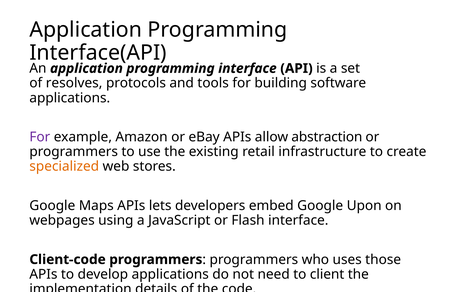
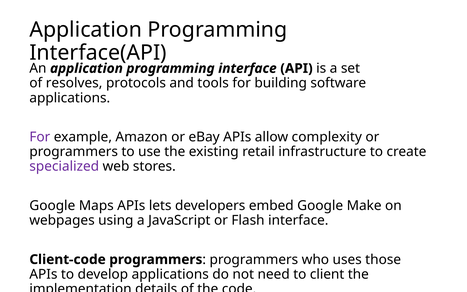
abstraction: abstraction -> complexity (327, 137)
specialized colour: orange -> purple (64, 166)
Upon: Upon -> Make (364, 206)
